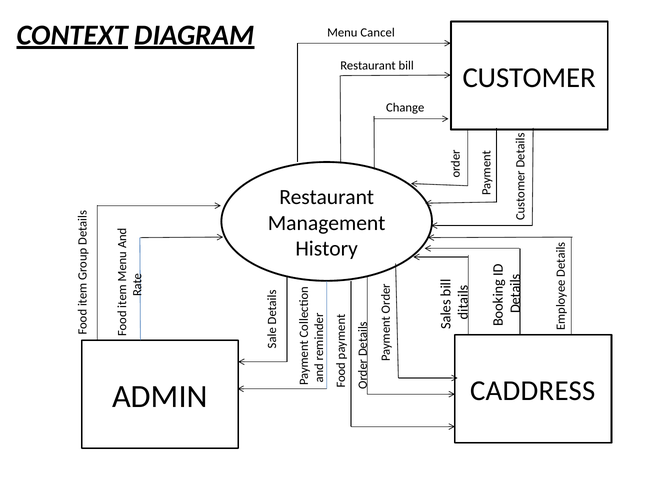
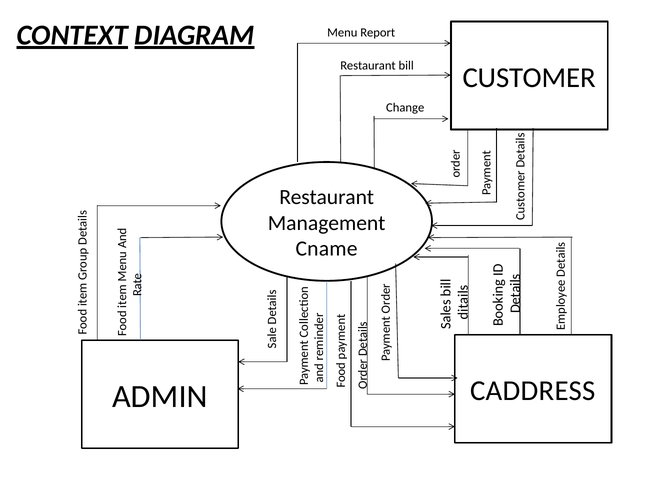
Cancel: Cancel -> Report (378, 32)
History: History -> Cname (327, 249)
